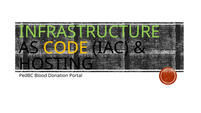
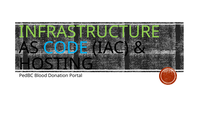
CODE colour: yellow -> light blue (66, 48)
